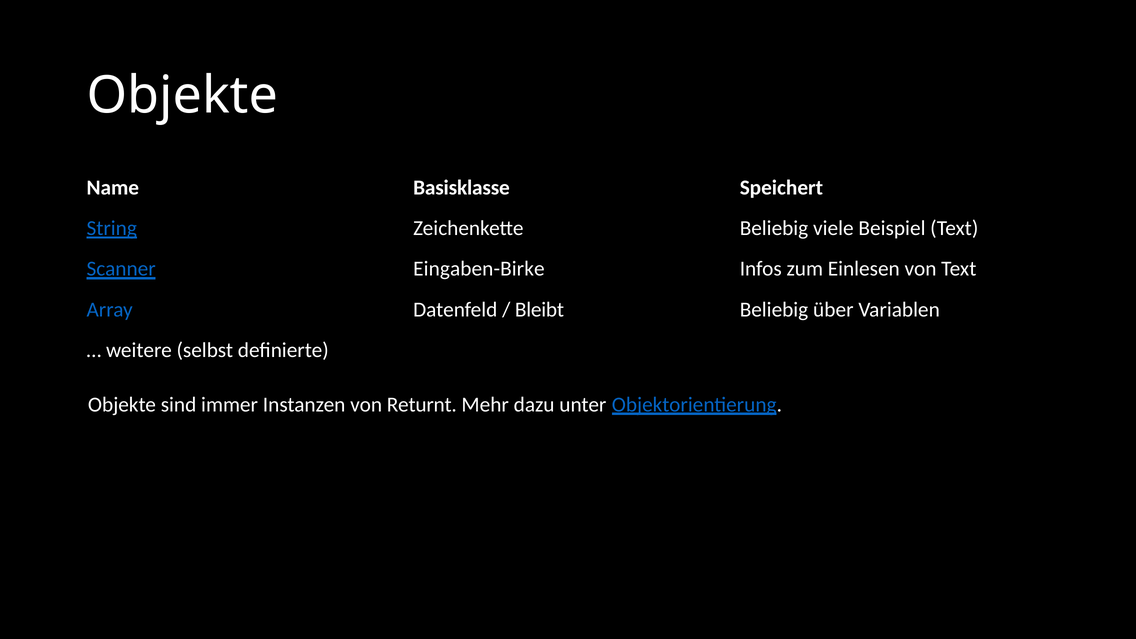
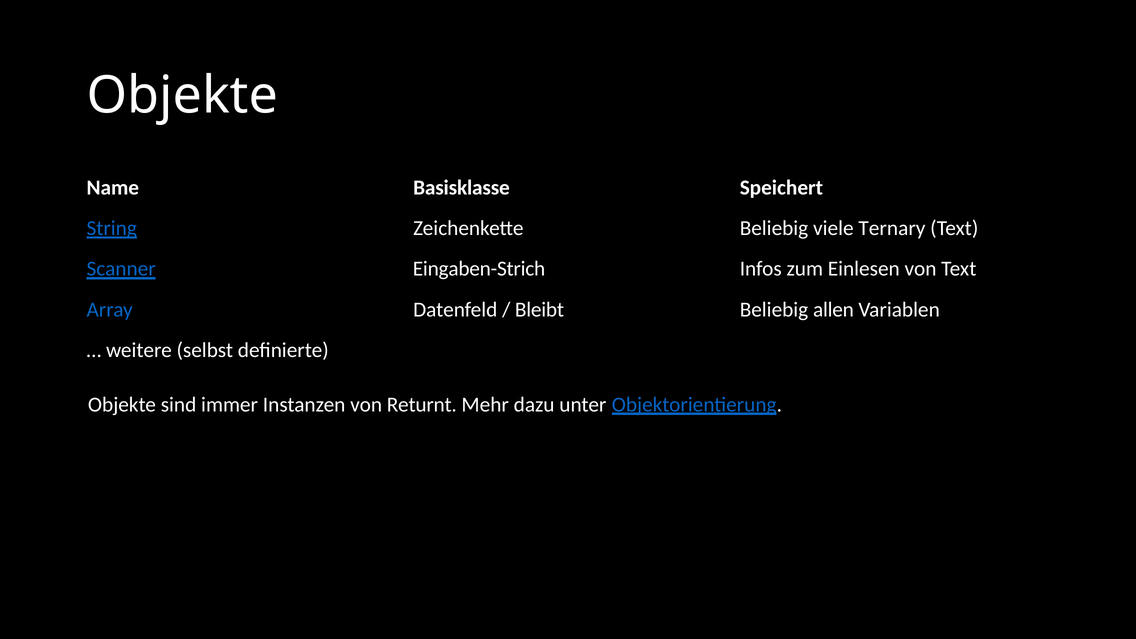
Beispiel: Beispiel -> Ternary (892, 228)
Eingaben-Birke: Eingaben-Birke -> Eingaben-Strich (479, 269)
über: über -> allen (833, 310)
